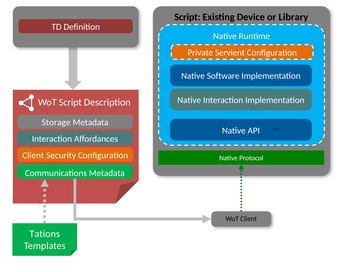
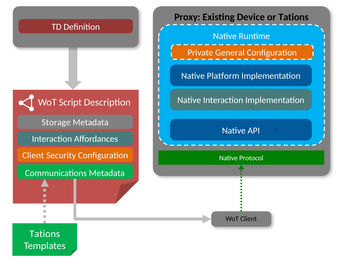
Script: Script -> Proxy (187, 17)
or Library: Library -> Tations (294, 17)
Servient: Servient -> General (230, 53)
Software: Software -> Platform (223, 76)
